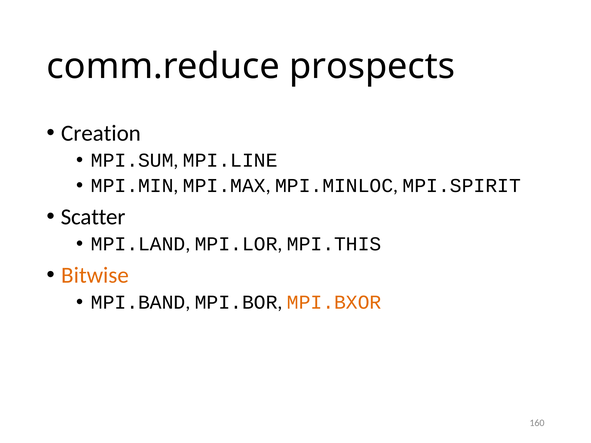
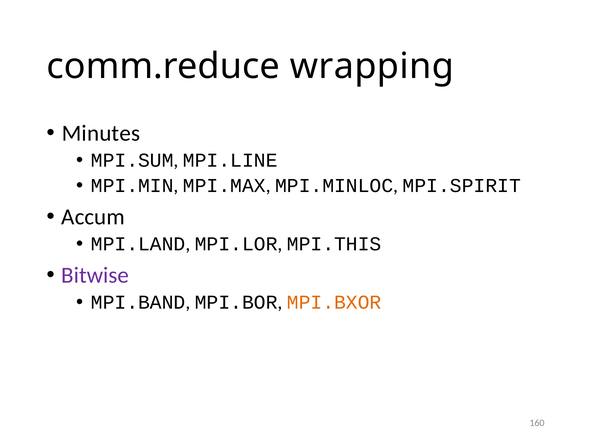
prospects: prospects -> wrapping (372, 66)
Creation: Creation -> Minutes (101, 133)
Scatter: Scatter -> Accum (93, 217)
Bitwise colour: orange -> purple (95, 275)
